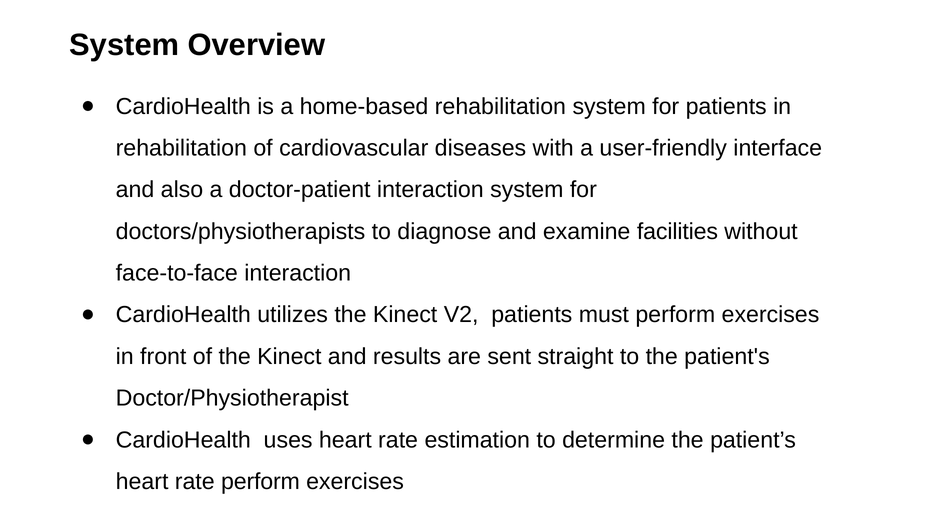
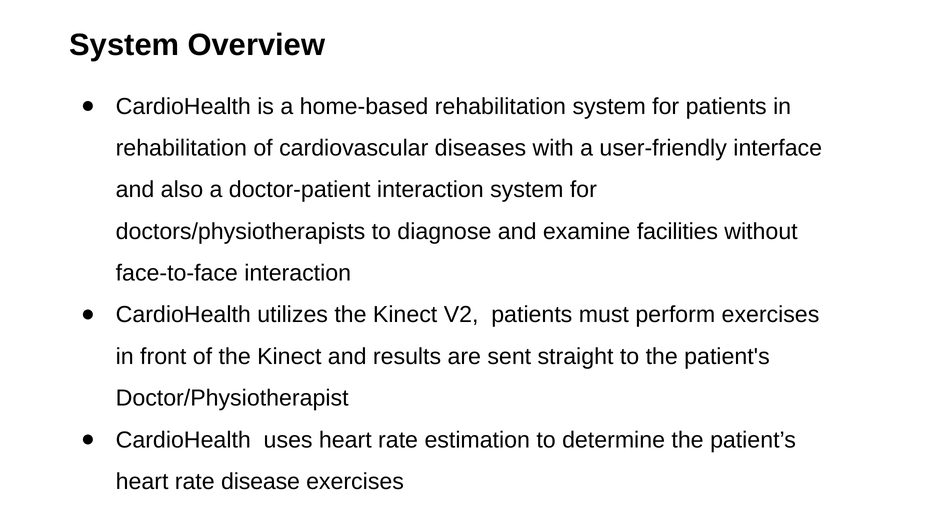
rate perform: perform -> disease (261, 482)
